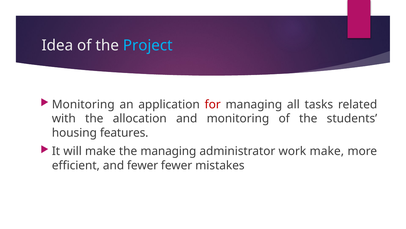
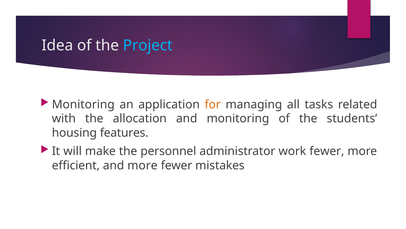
for colour: red -> orange (213, 104)
the managing: managing -> personnel (168, 151)
work make: make -> fewer (327, 151)
and fewer: fewer -> more (142, 165)
